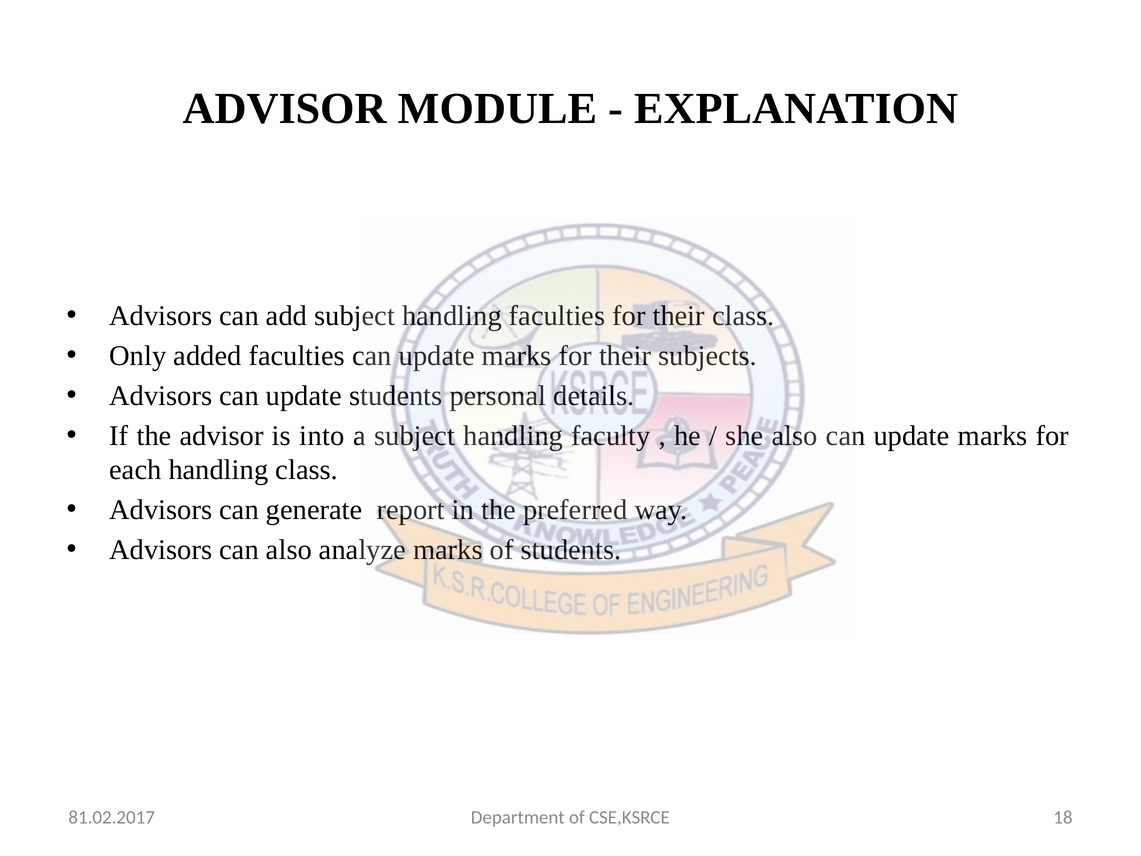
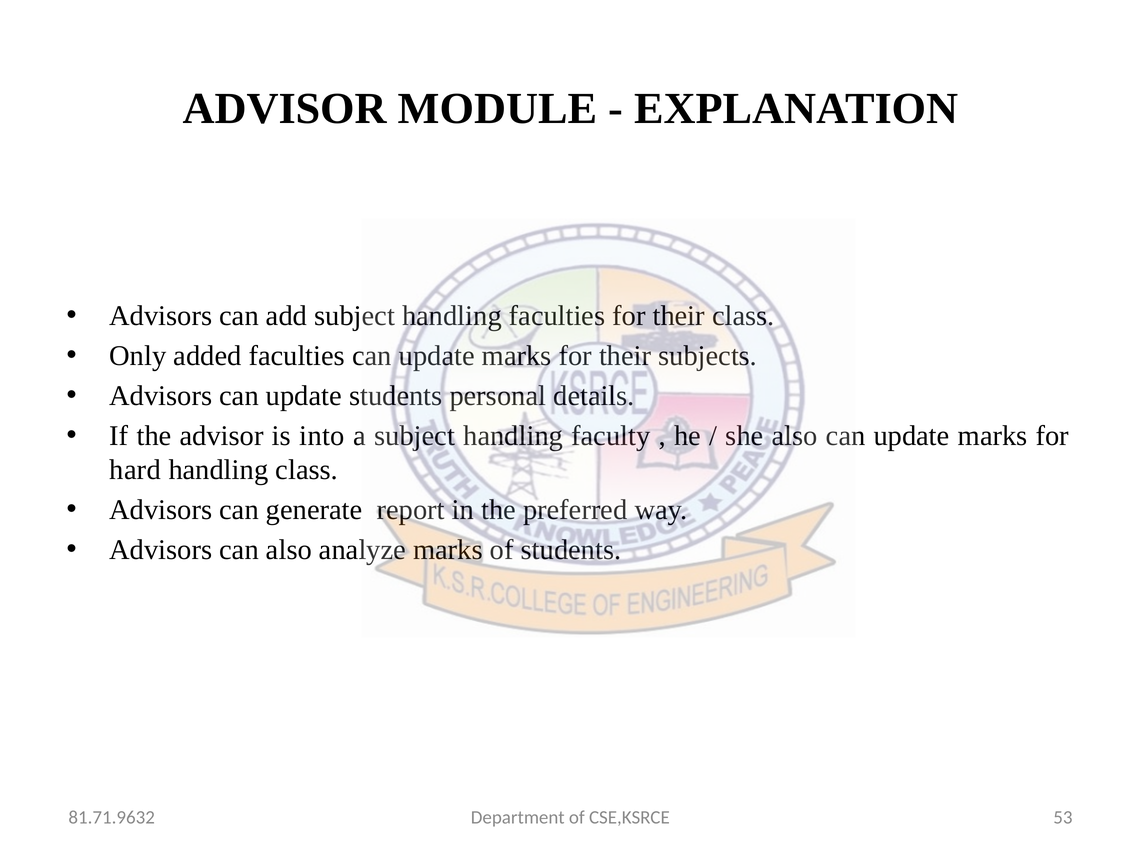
each: each -> hard (135, 470)
18: 18 -> 53 (1063, 817)
81.02.2017: 81.02.2017 -> 81.71.9632 (112, 817)
